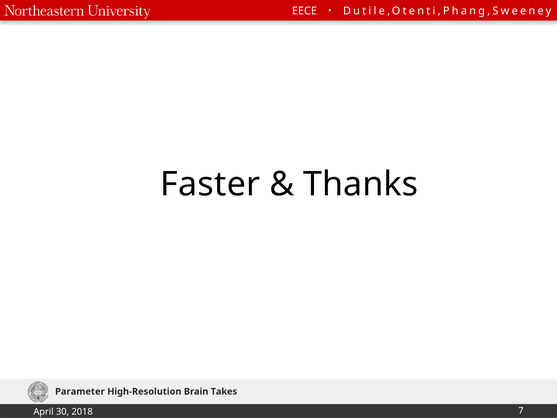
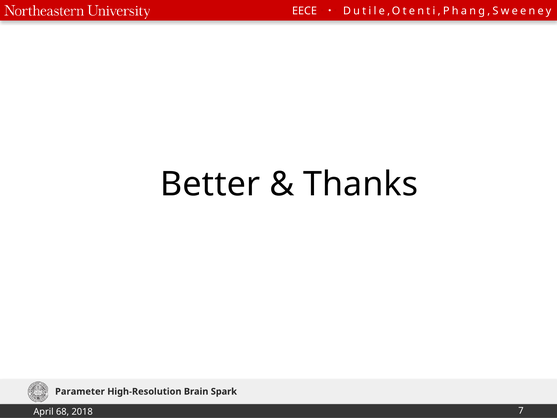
Faster: Faster -> Better (210, 184)
Takes: Takes -> Spark (224, 391)
30: 30 -> 68 (63, 411)
